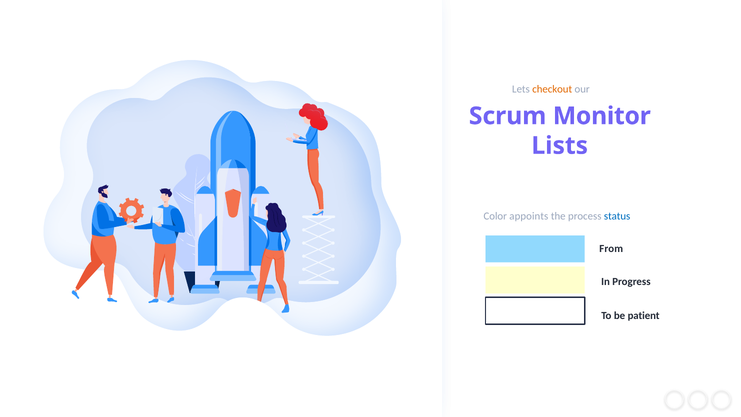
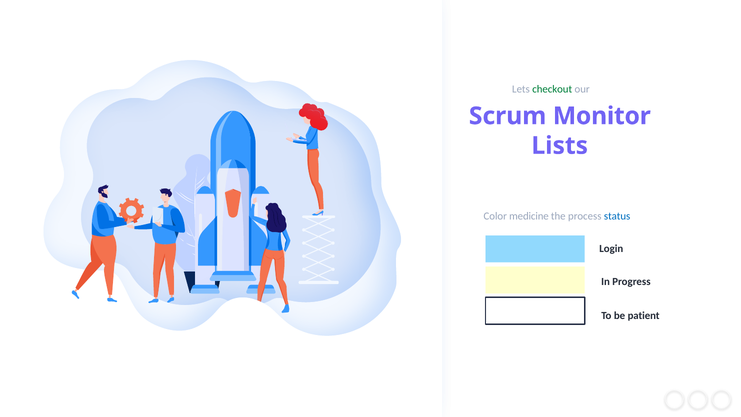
checkout colour: orange -> green (552, 89)
appoints: appoints -> medicine (529, 216)
From: From -> Login (611, 249)
